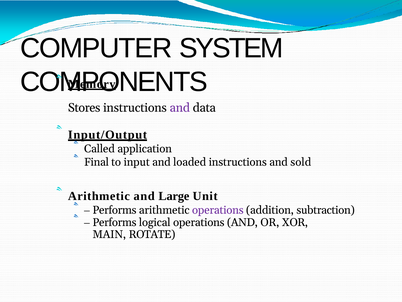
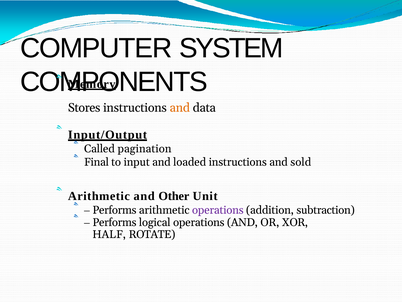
and colour: purple -> orange (180, 107)
application: application -> pagination (145, 149)
Large: Large -> Other (174, 196)
MAIN: MAIN -> HALF (109, 234)
